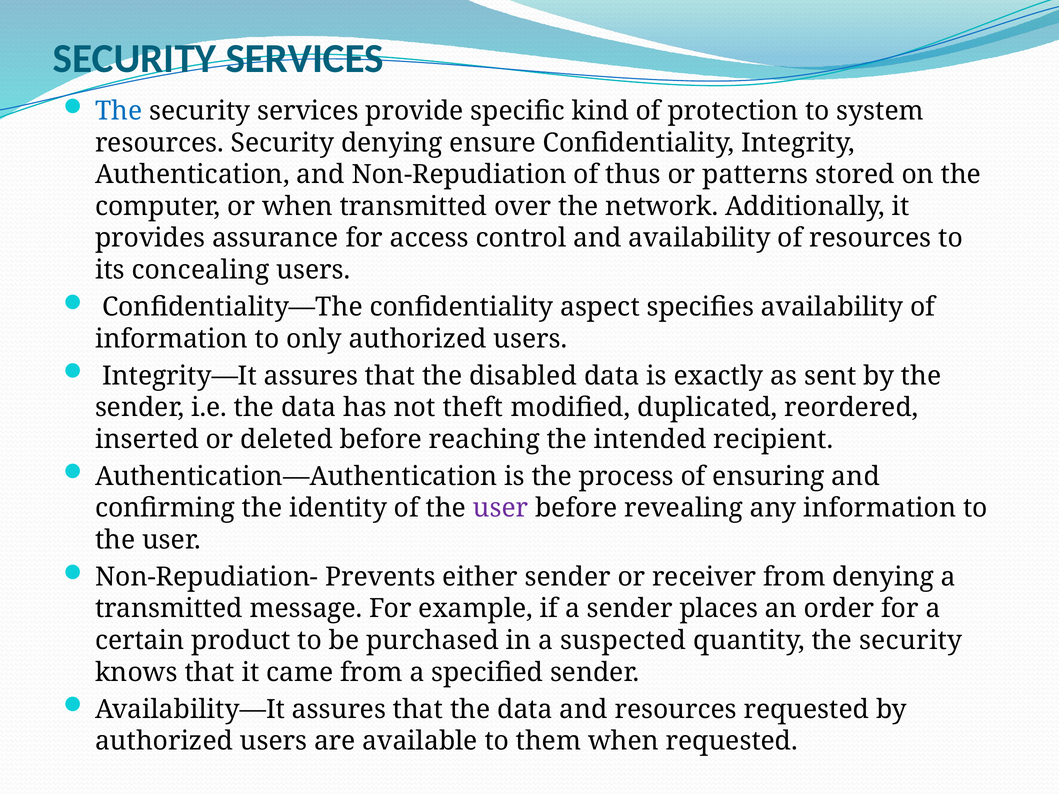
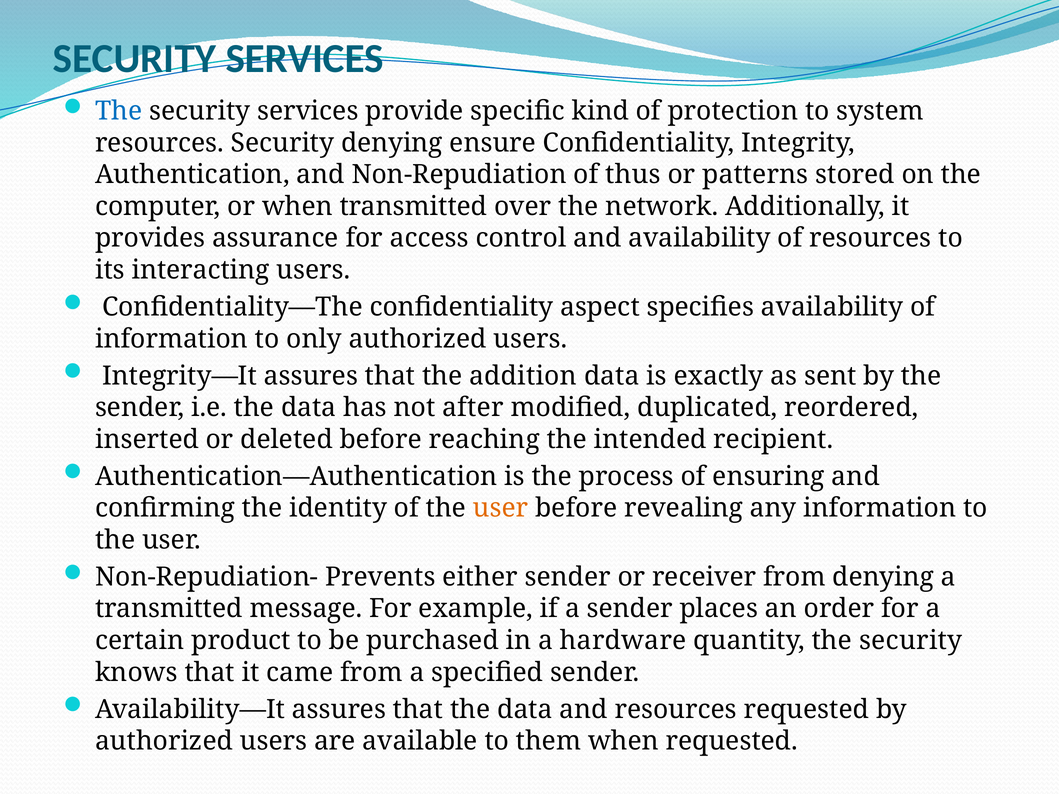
concealing: concealing -> interacting (201, 270)
disabled: disabled -> addition (523, 376)
theft: theft -> after (473, 408)
user colour: purple -> orange (501, 508)
suspected: suspected -> hardware (623, 641)
